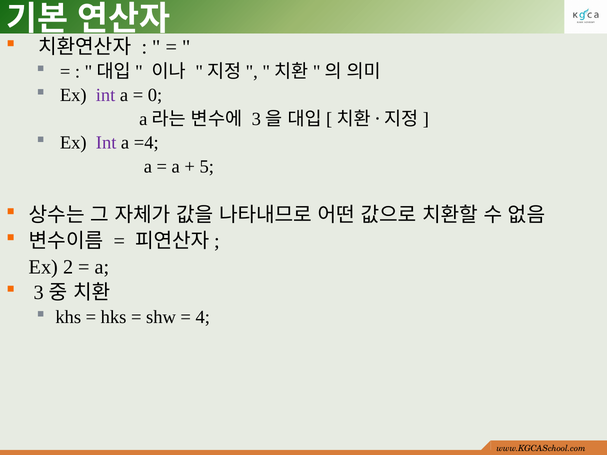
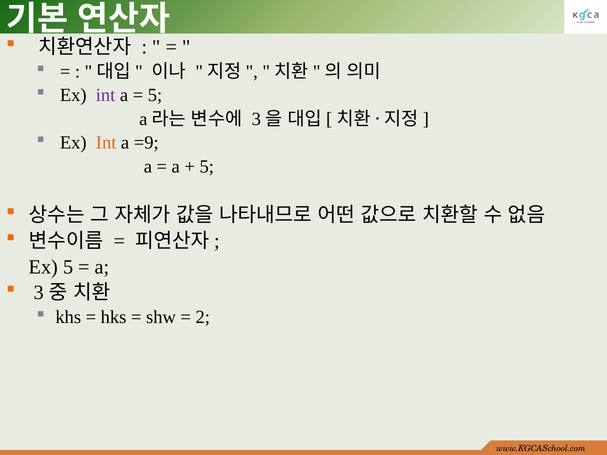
0: 0 -> 5 (155, 95)
Int colour: purple -> orange (106, 143)
=4: =4 -> =9 (146, 143)
Ex 2: 2 -> 5 (68, 267)
4: 4 -> 2 (203, 318)
